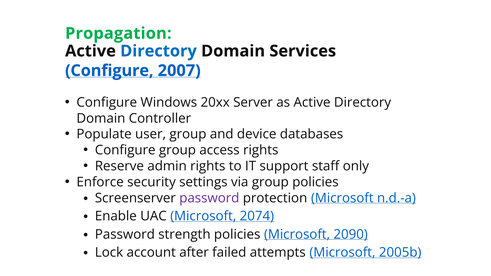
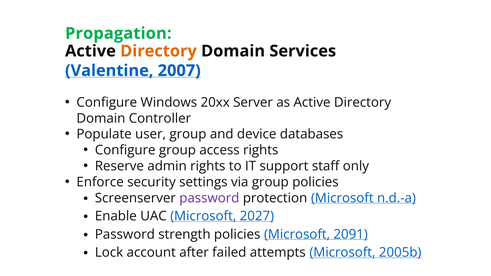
Directory colour: blue -> orange (158, 51)
Configure: Configure -> Valentine (109, 71)
2074: 2074 -> 2027 (257, 216)
2090: 2090 -> 2091 (351, 234)
